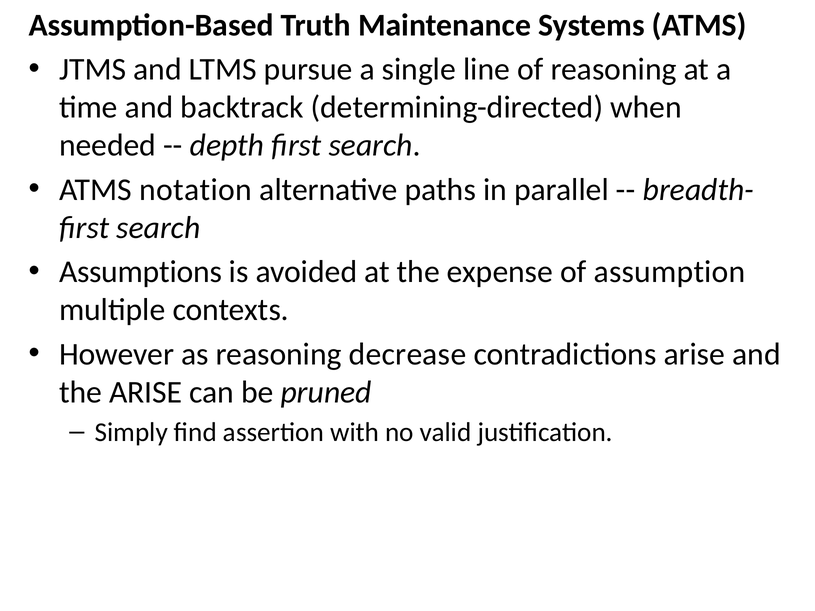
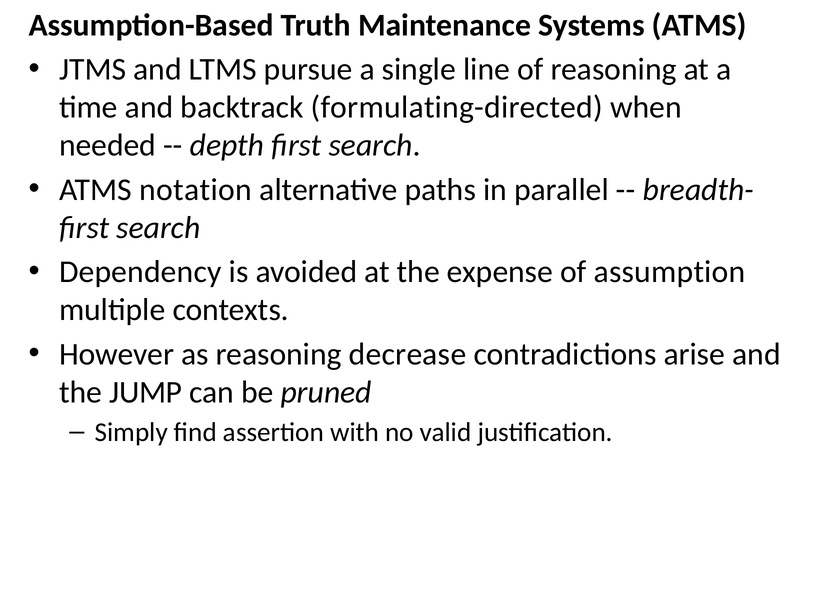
determining-directed: determining-directed -> formulating-directed (457, 108)
Assumptions: Assumptions -> Dependency (140, 272)
the ARISE: ARISE -> JUMP (146, 392)
